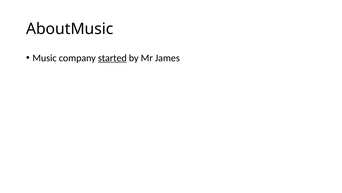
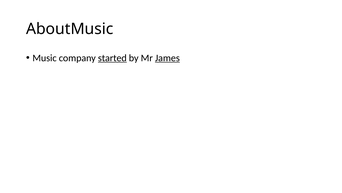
James underline: none -> present (167, 58)
